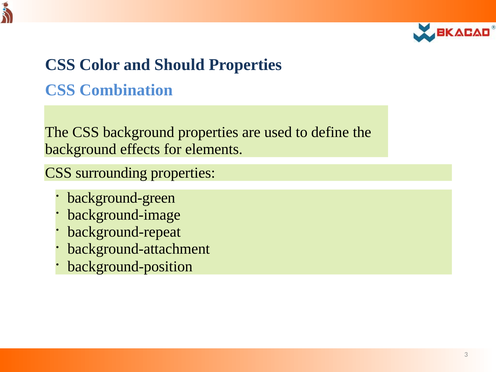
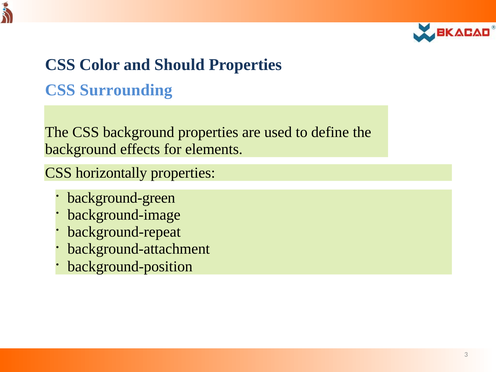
Combination: Combination -> Surrounding (126, 90)
surrounding: surrounding -> horizontally (111, 173)
